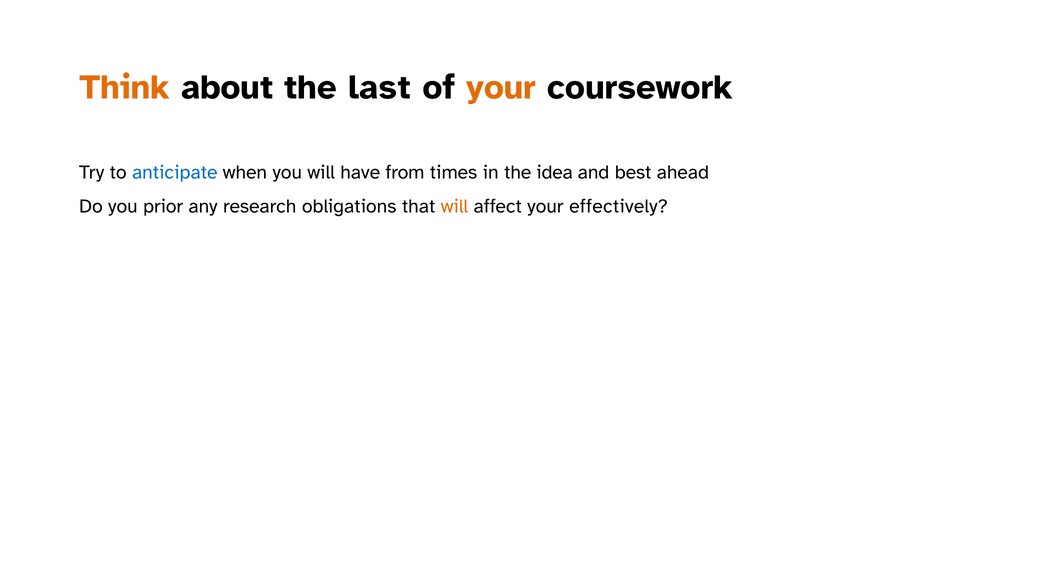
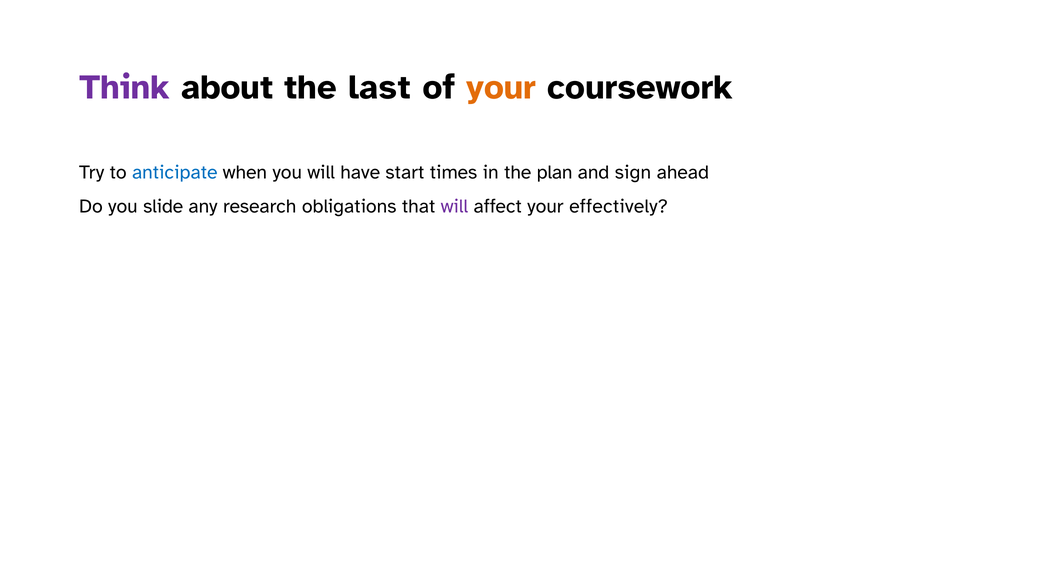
Think colour: orange -> purple (125, 87)
from: from -> start (405, 172)
idea: idea -> plan (555, 172)
best: best -> sign (633, 172)
prior: prior -> slide (163, 206)
will colour: orange -> purple (454, 206)
